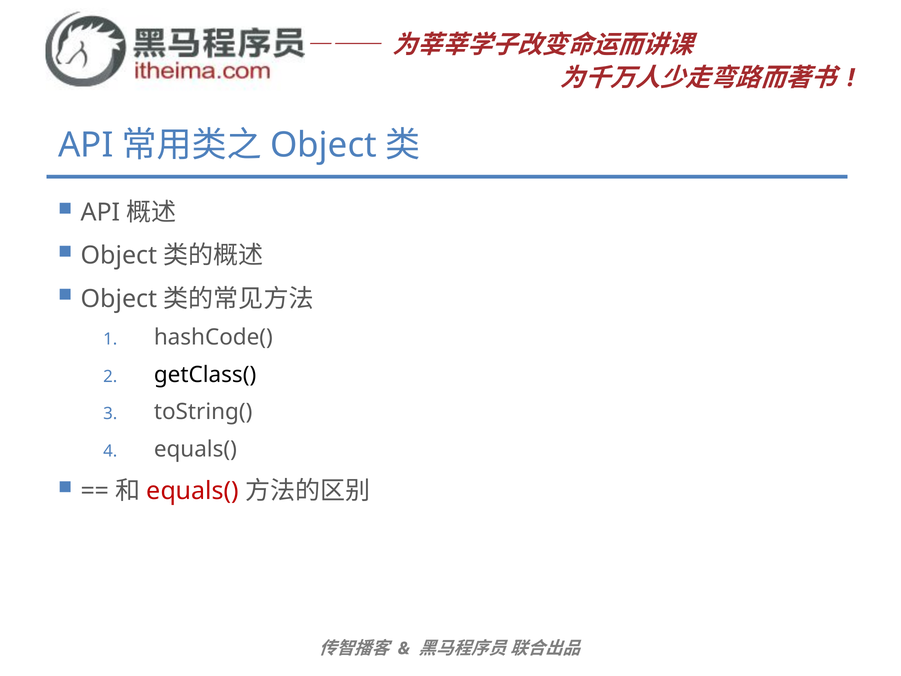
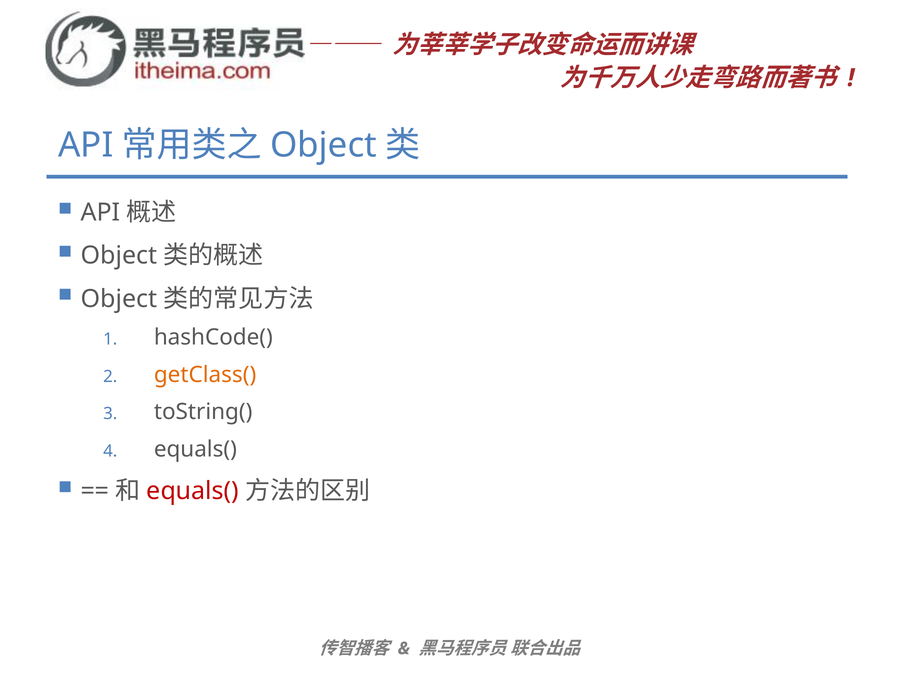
getClass( colour: black -> orange (205, 374)
